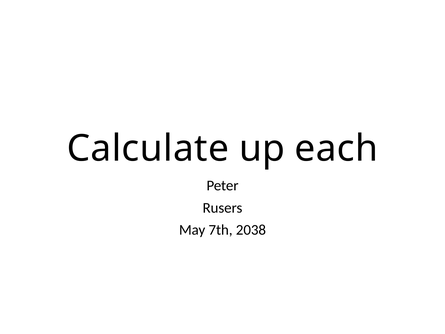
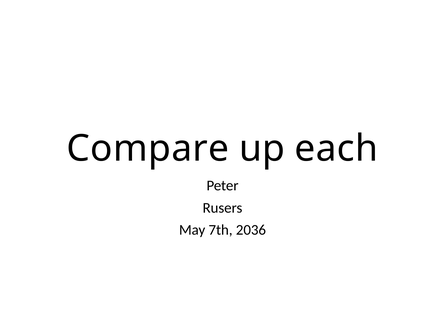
Calculate: Calculate -> Compare (148, 148)
2038: 2038 -> 2036 (251, 230)
